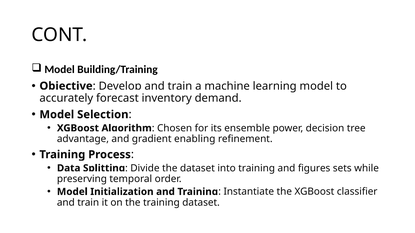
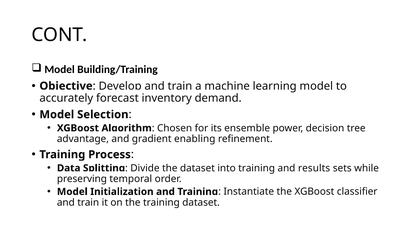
figures: figures -> results (314, 168)
